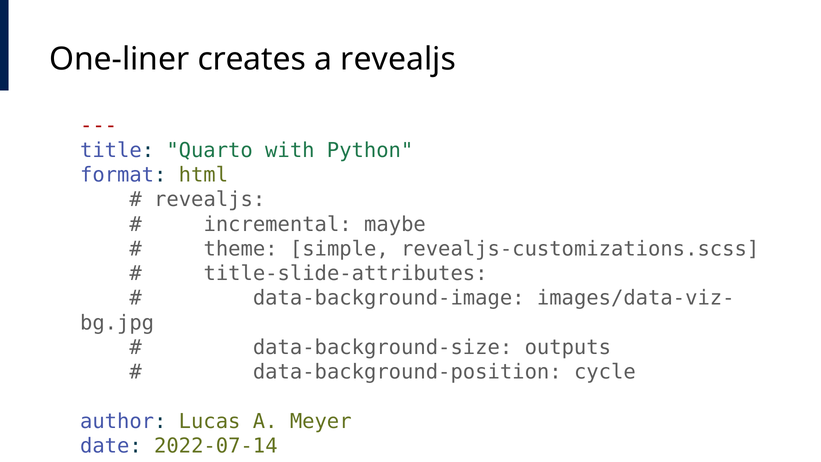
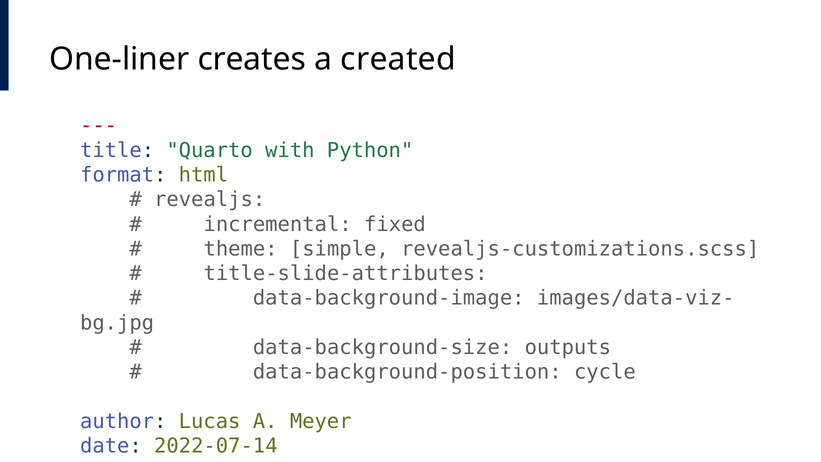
a revealjs: revealjs -> created (398, 59)
maybe: maybe -> fixed (395, 224)
